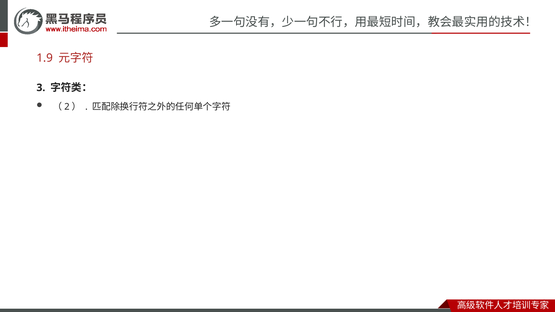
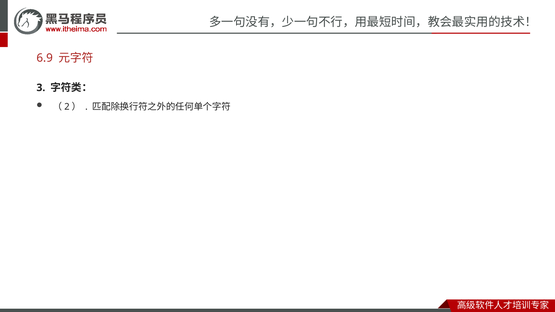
1.9: 1.9 -> 6.9 (45, 58)
